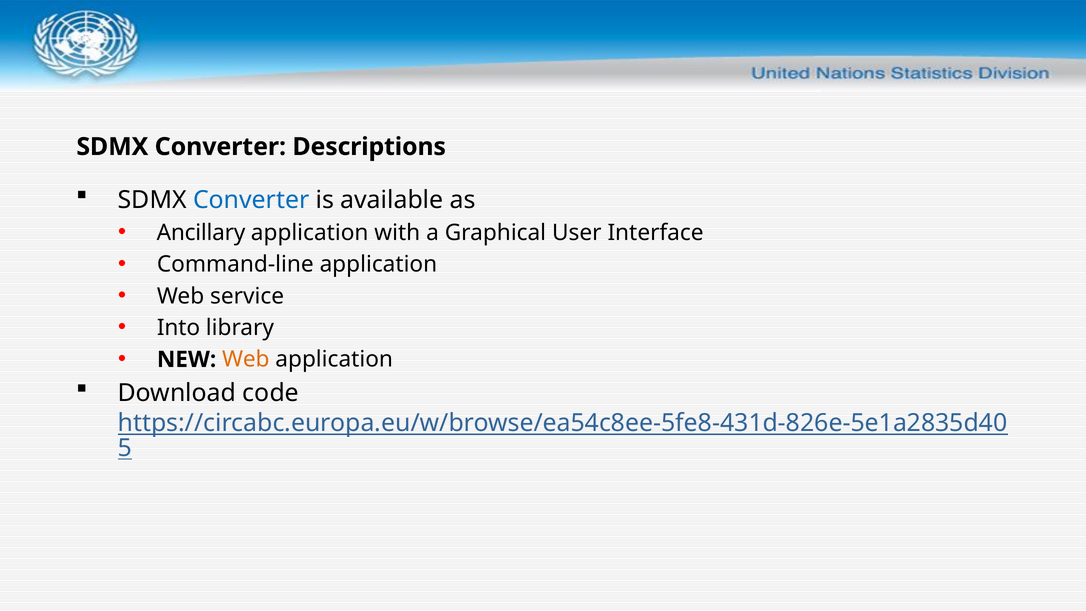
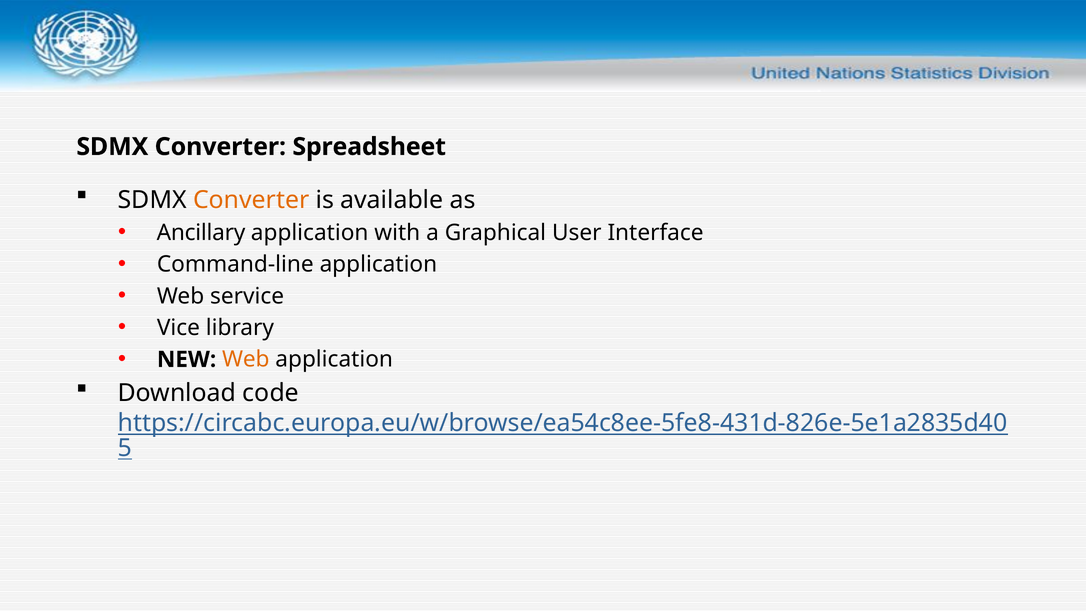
Descriptions: Descriptions -> Spreadsheet (369, 147)
Converter colour: blue -> orange (251, 200)
Into: Into -> Vice (178, 328)
